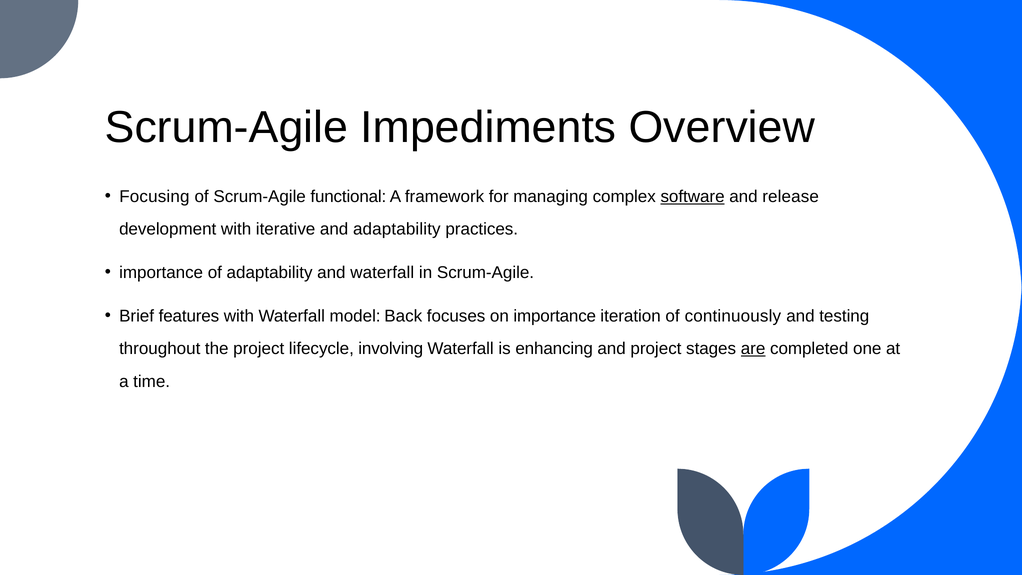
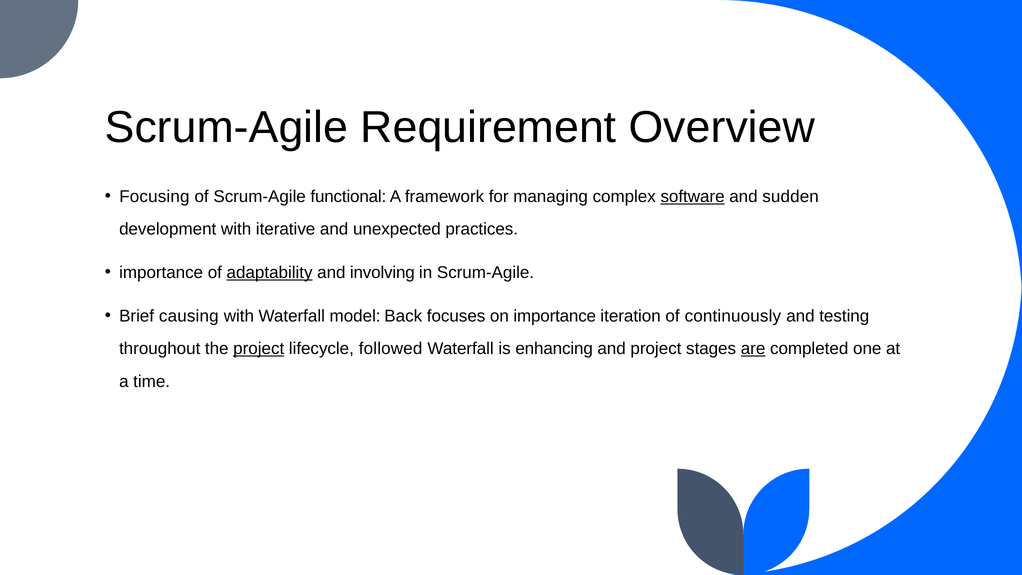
Impediments: Impediments -> Requirement (488, 128)
release: release -> sudden (791, 197)
and adaptability: adaptability -> unexpected (397, 229)
adaptability underline: none -> present (270, 273)
and waterfall: waterfall -> involving (382, 273)
features: features -> causing (189, 316)
project underline: none -> present (259, 349)
involving: involving -> followed (391, 349)
